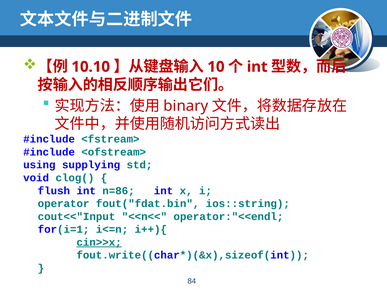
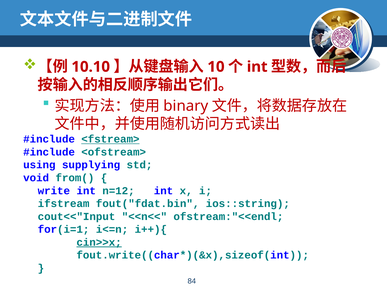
<fstream> underline: none -> present (110, 139)
clog(: clog( -> from( (75, 178)
flush: flush -> write (54, 191)
n=86: n=86 -> n=12 (119, 191)
operator: operator -> ifstream (64, 204)
operator:"<<endl: operator:"<<endl -> ofstream:"<<endl (228, 217)
